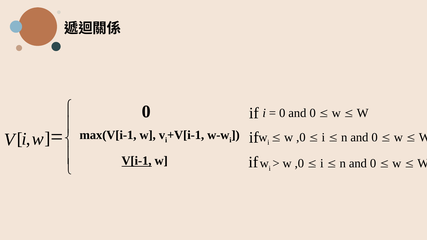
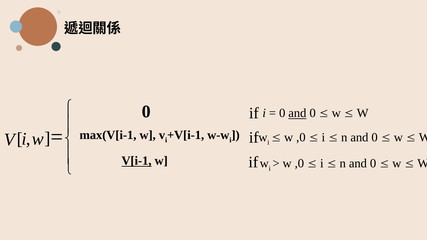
and underline: none -> present (297, 113)
